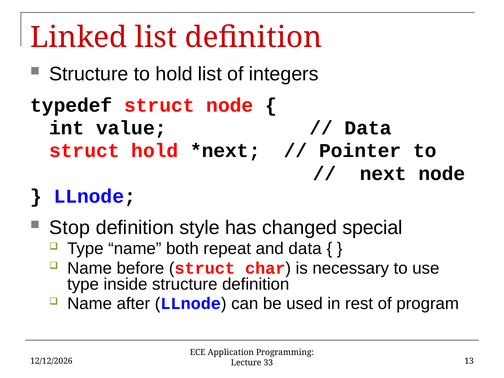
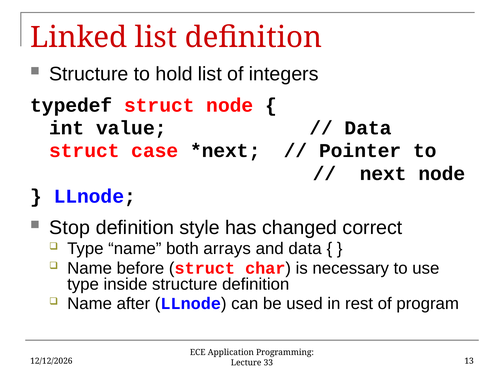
struct hold: hold -> case (155, 151)
special: special -> correct (372, 228)
repeat: repeat -> arrays (227, 249)
